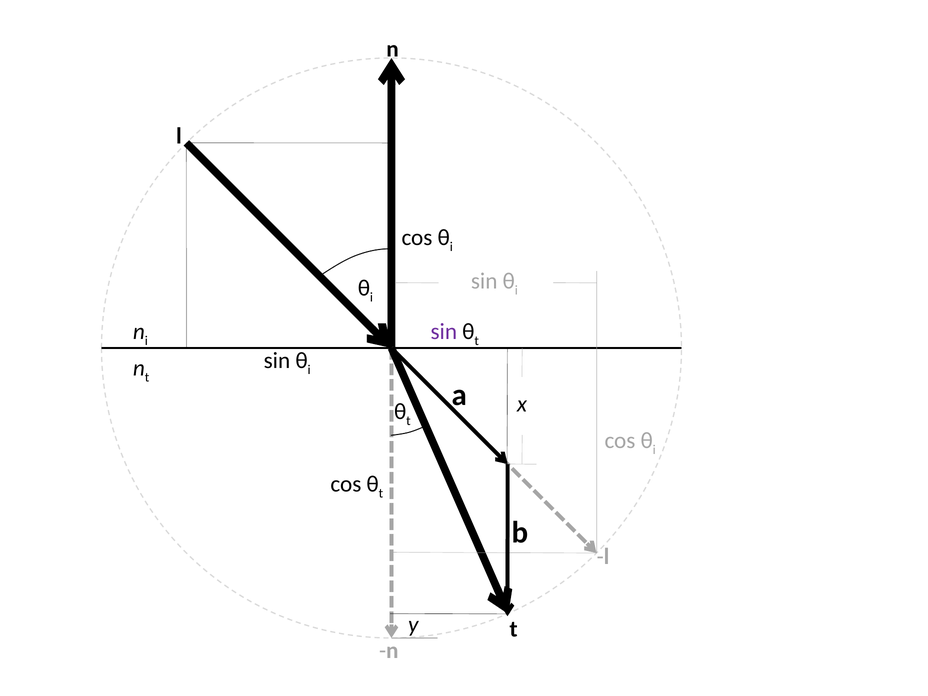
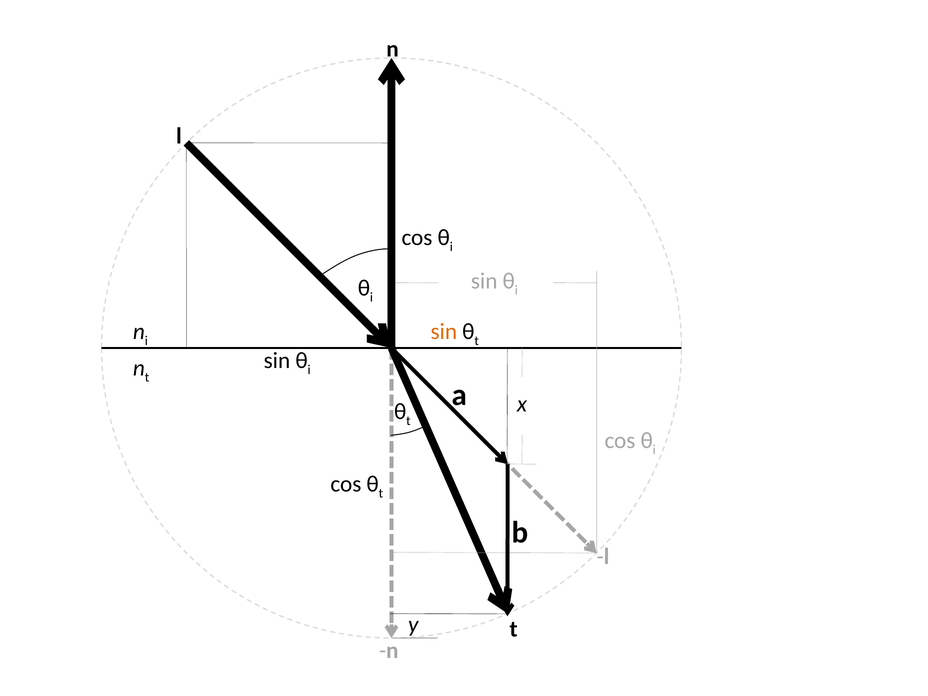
sin colour: purple -> orange (444, 332)
